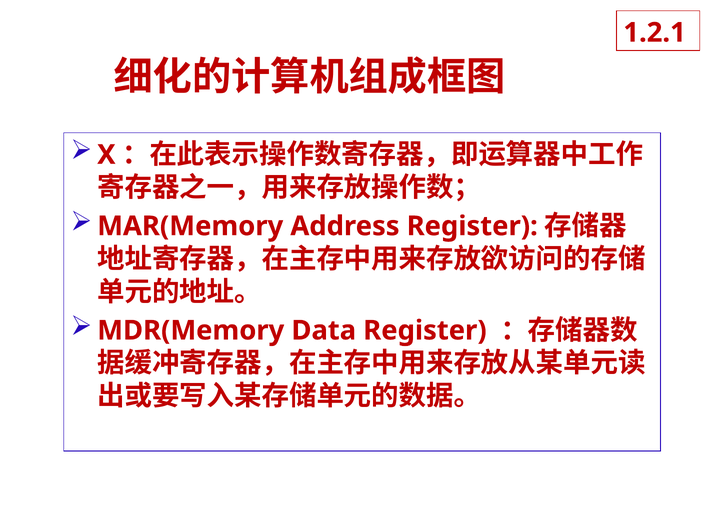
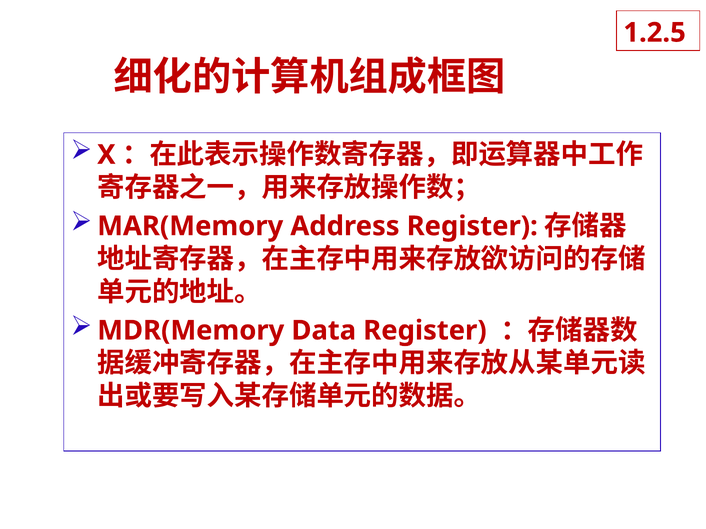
1.2.1: 1.2.1 -> 1.2.5 (655, 33)
